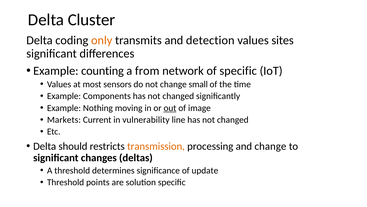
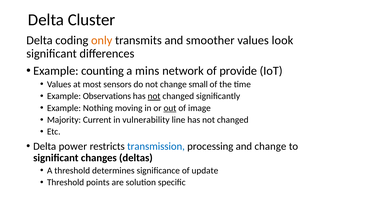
detection: detection -> smoother (210, 40)
sites: sites -> look (282, 40)
from: from -> mins (147, 71)
of specific: specific -> provide (238, 71)
Components: Components -> Observations (107, 96)
not underline: none -> present (154, 96)
Markets: Markets -> Majority (64, 120)
should: should -> power (73, 146)
transmission colour: orange -> blue (156, 146)
